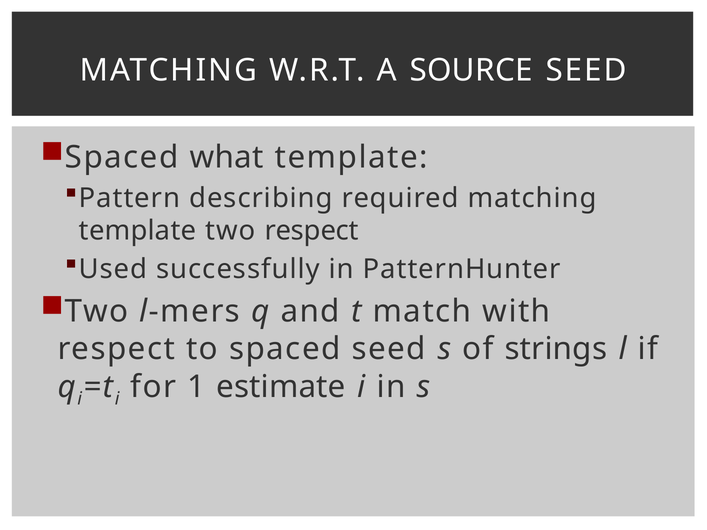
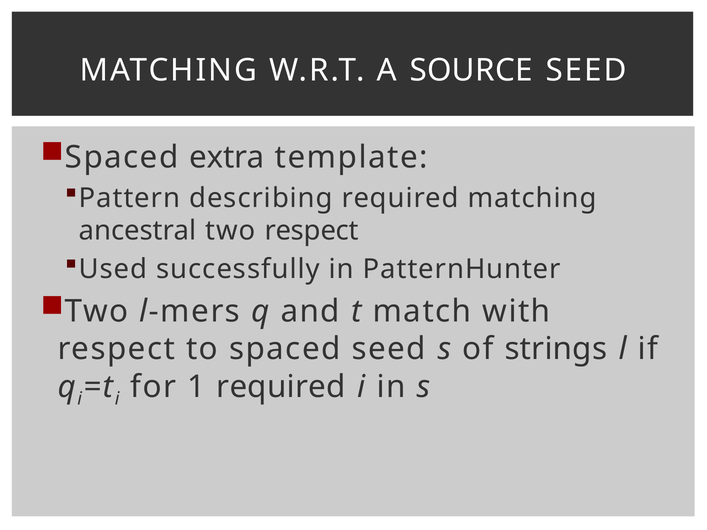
what: what -> extra (227, 158)
template: template -> ancestral (138, 231)
1 estimate: estimate -> required (281, 387)
